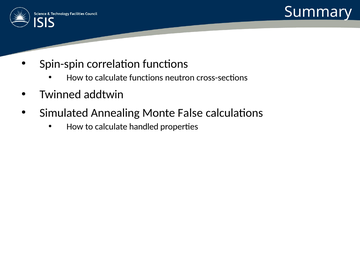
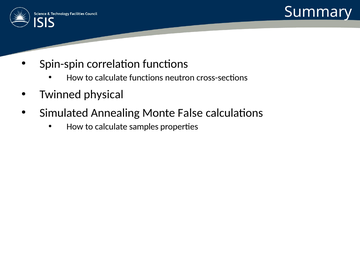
addtwin: addtwin -> physical (104, 95)
handled: handled -> samples (144, 127)
